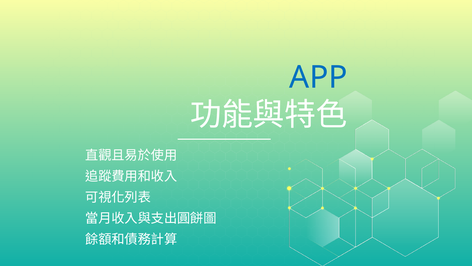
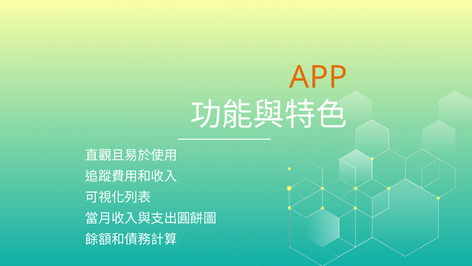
APP colour: blue -> orange (318, 77)
